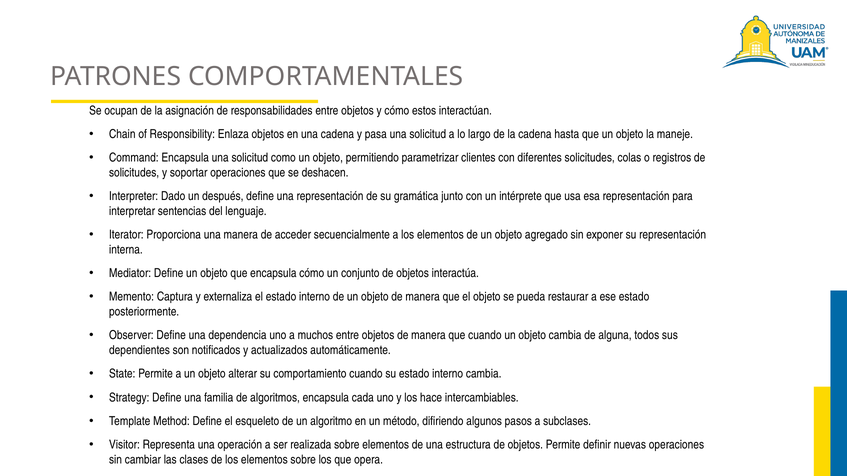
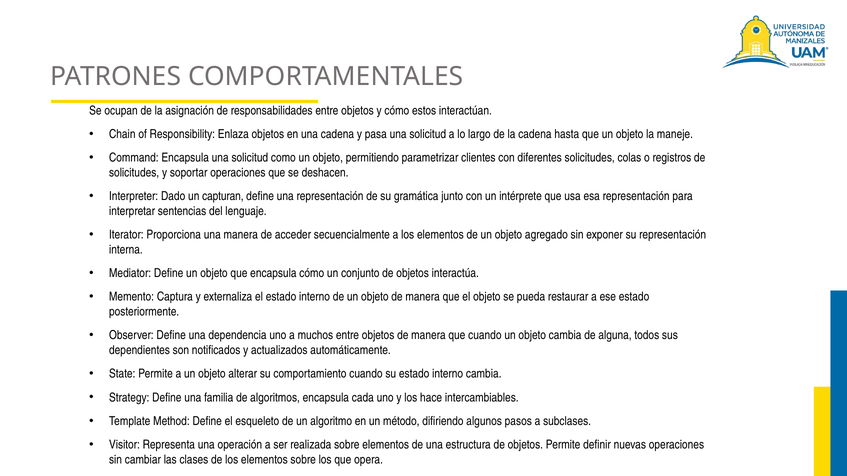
después: después -> capturan (223, 197)
